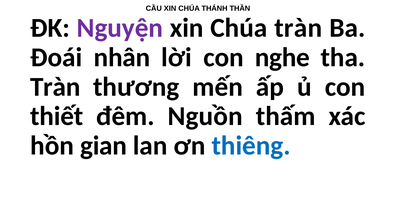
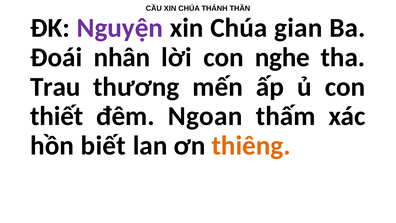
Chúa tràn: tràn -> gian (298, 28)
Tràn: Tràn -> Trau (55, 87)
Nguồn: Nguồn -> Ngoan (205, 116)
gian: gian -> biết (103, 146)
thiêng colour: blue -> orange (251, 146)
